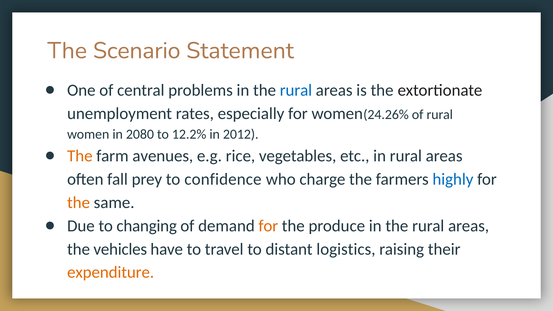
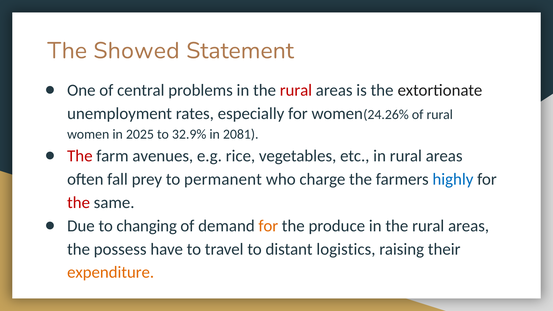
Scenario: Scenario -> Showed (136, 51)
rural colour: blue -> red (296, 90)
2080: 2080 -> 2025 (140, 134)
12.2%: 12.2% -> 32.9% (189, 134)
2012: 2012 -> 2081 (241, 134)
The colour: orange -> red (80, 156)
confidence: confidence -> permanent (223, 179)
the colour: orange -> red (79, 203)
vehicles: vehicles -> possess (120, 249)
